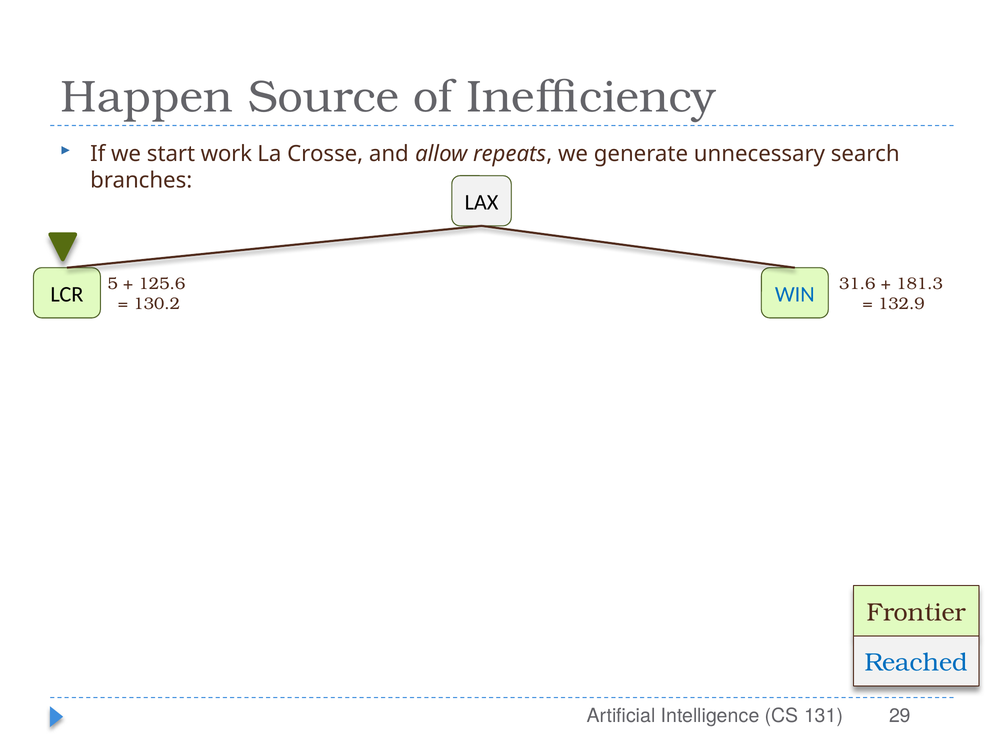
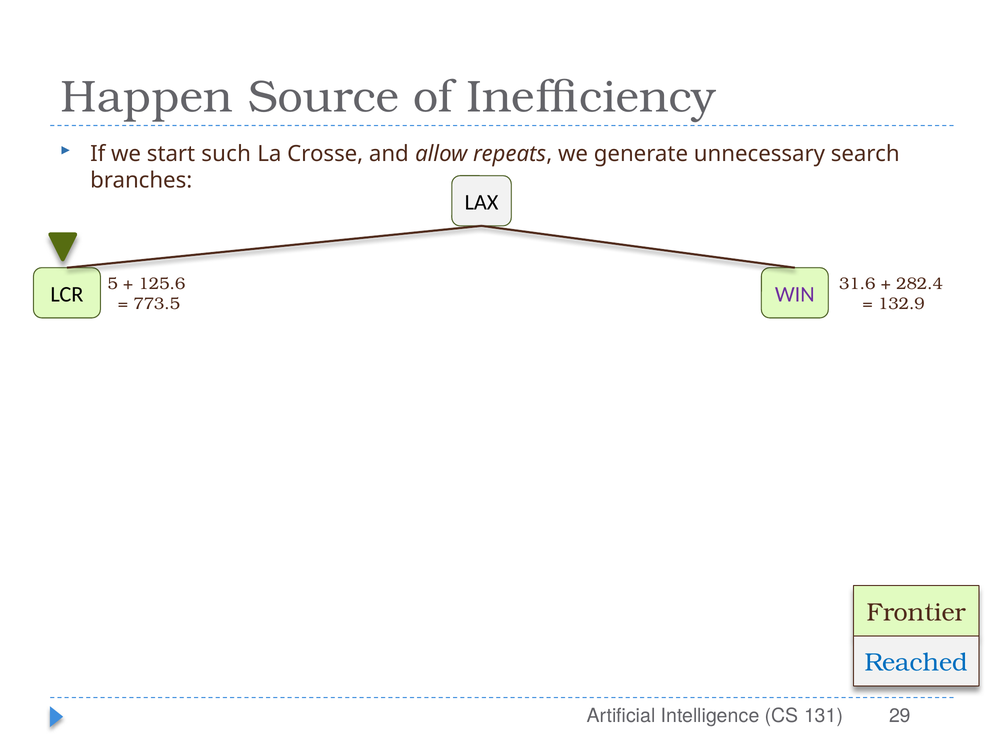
work: work -> such (226, 154)
WIN colour: blue -> purple (795, 294)
181.3: 181.3 -> 282.4 (920, 284)
130.2: 130.2 -> 773.5 (157, 304)
